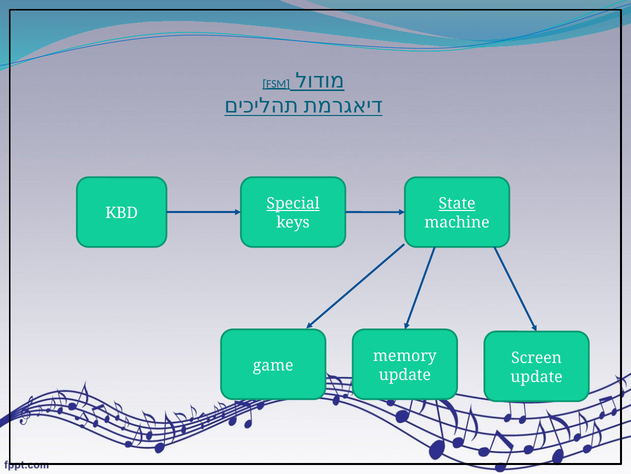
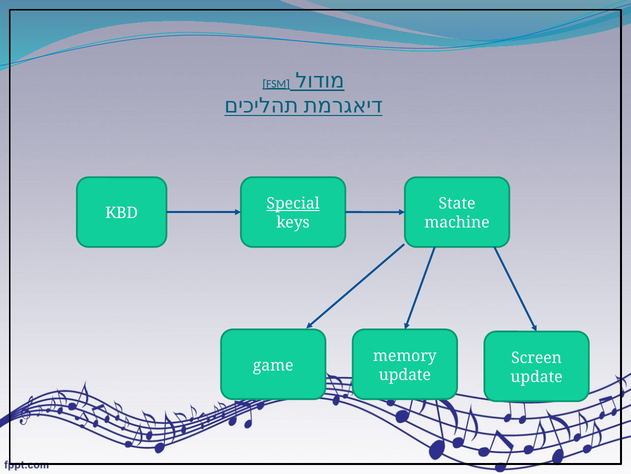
State underline: present -> none (457, 203)
